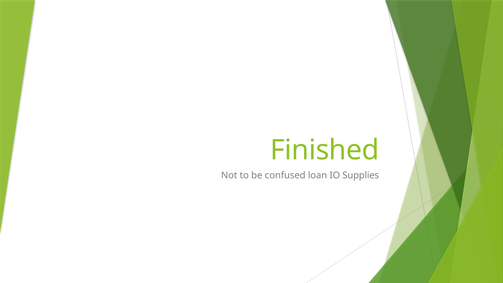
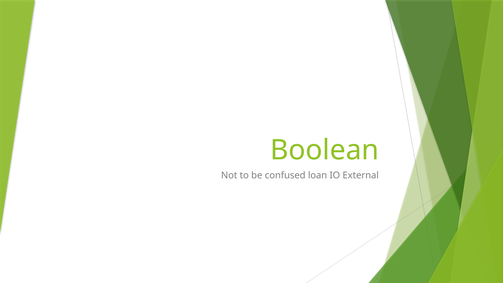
Finished: Finished -> Boolean (325, 150)
Supplies: Supplies -> External (361, 175)
